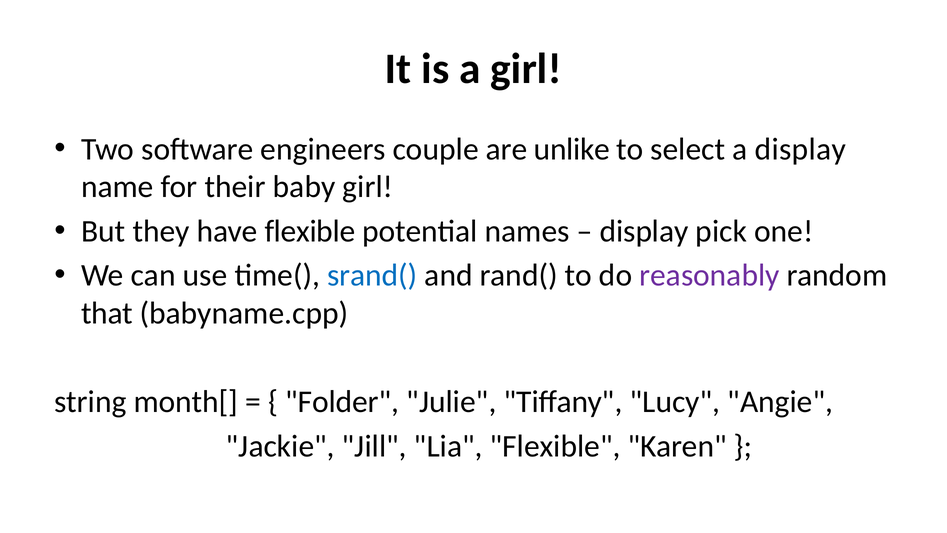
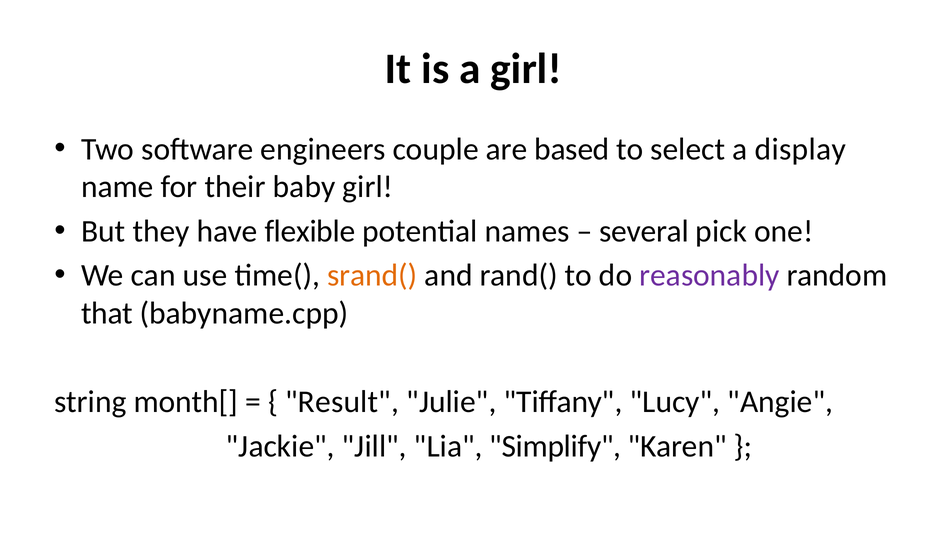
unlike: unlike -> based (572, 149)
display: display -> several (644, 231)
srand( colour: blue -> orange (372, 275)
Folder: Folder -> Result (342, 402)
Lia Flexible: Flexible -> Simplify (555, 446)
